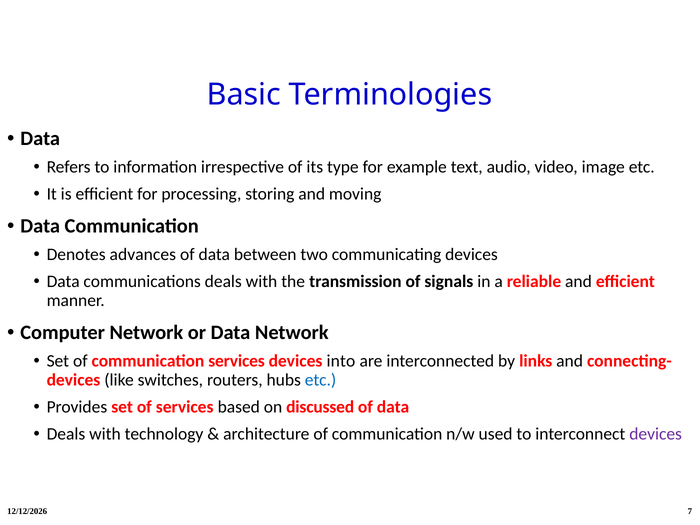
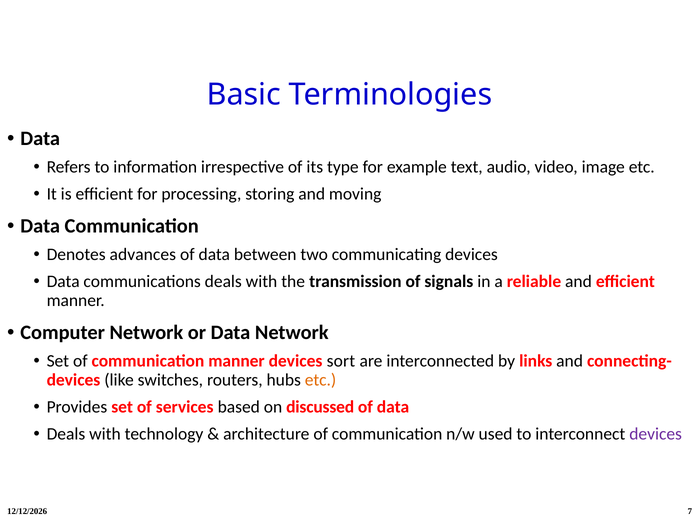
communication services: services -> manner (236, 361)
into: into -> sort (341, 361)
etc colour: blue -> orange (321, 380)
